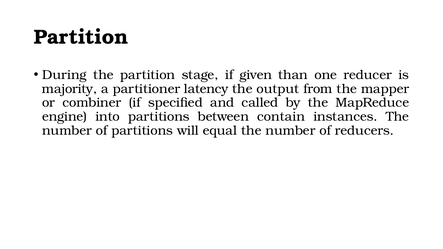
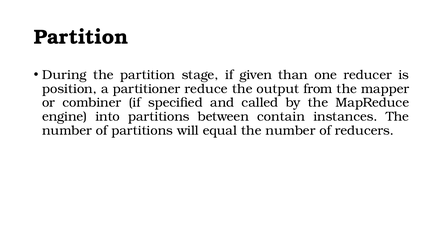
majority: majority -> position (70, 89)
latency: latency -> reduce (206, 89)
